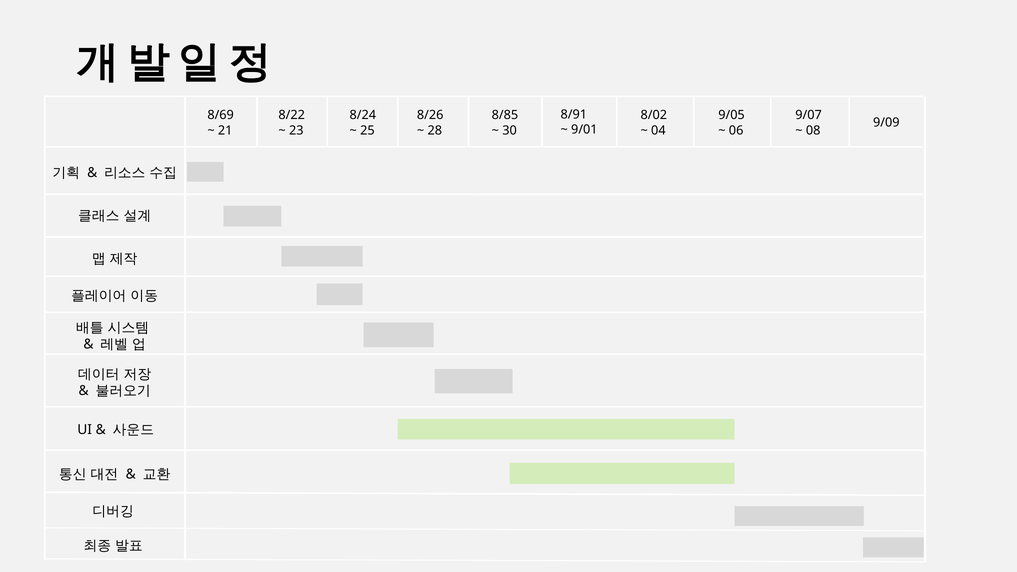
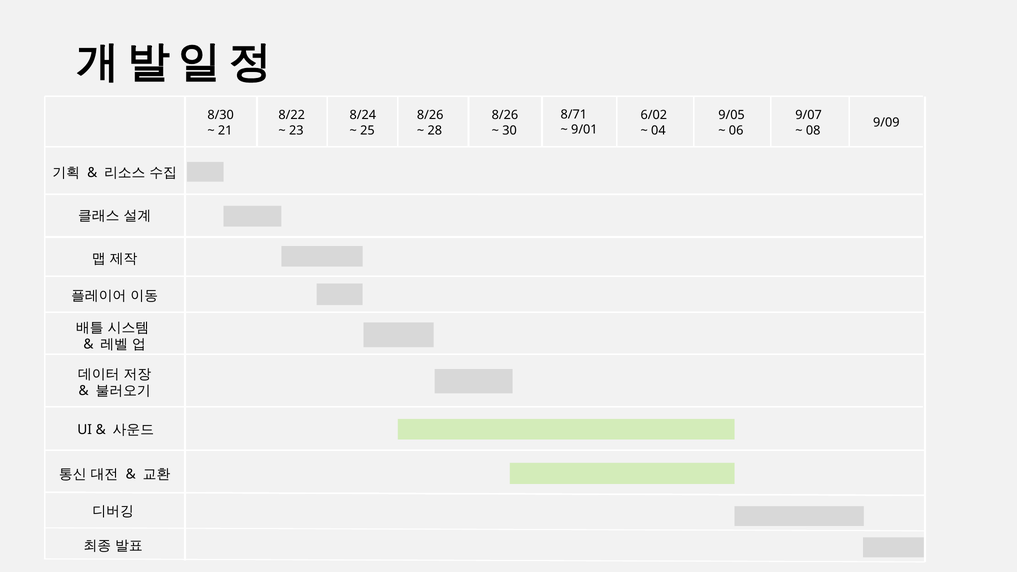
8/91: 8/91 -> 8/71 (574, 114)
8/69: 8/69 -> 8/30 (221, 115)
8/85: 8/85 -> 8/26 (505, 115)
8/02: 8/02 -> 6/02 (654, 115)
